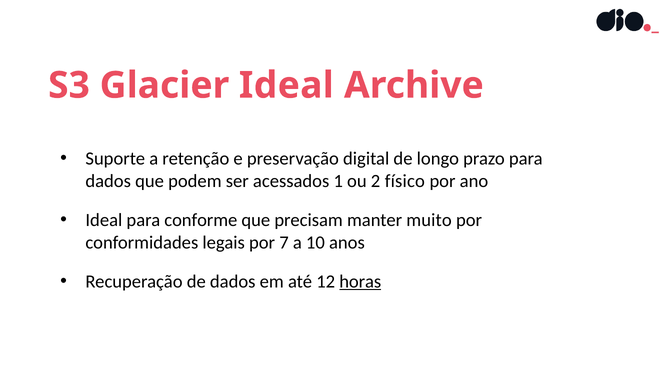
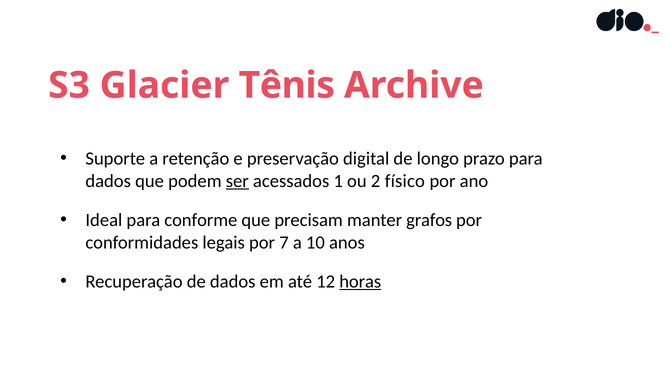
Glacier Ideal: Ideal -> Tênis (287, 85)
ser underline: none -> present (237, 181)
muito: muito -> grafos (429, 220)
